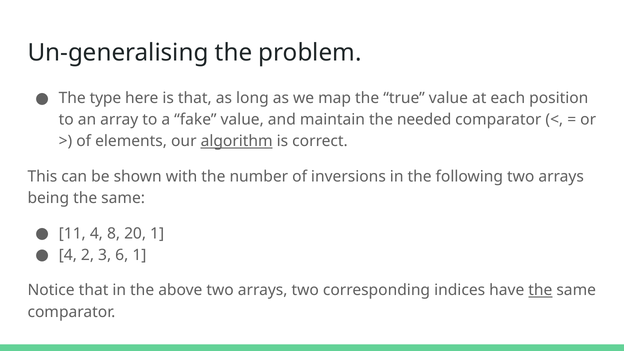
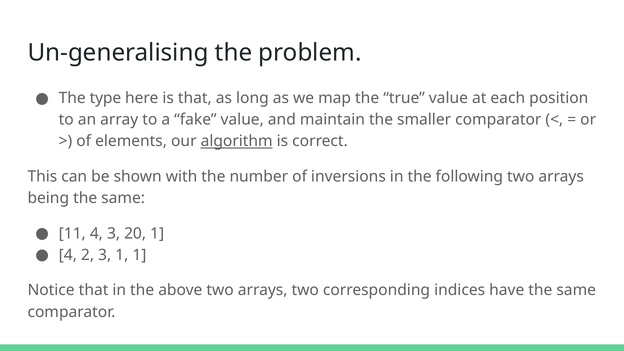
needed: needed -> smaller (424, 120)
4 8: 8 -> 3 (114, 233)
3 6: 6 -> 1 (122, 255)
the underline: present -> none (540, 290)
